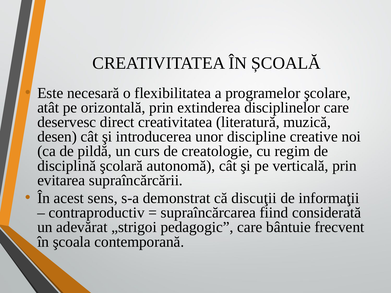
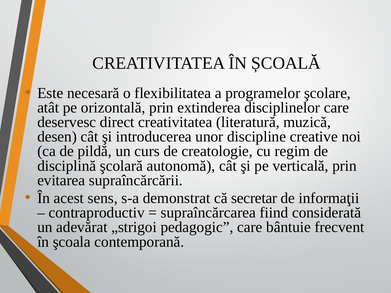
discuţii: discuţii -> secretar (254, 198)
